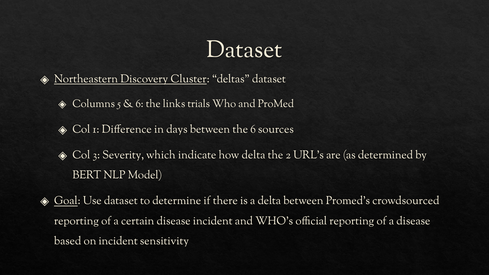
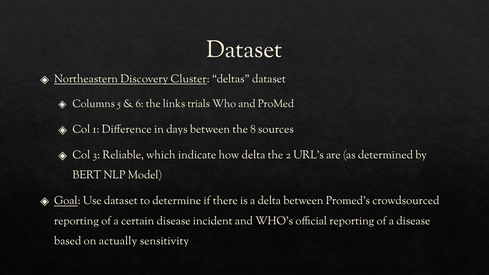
the 6: 6 -> 8 (253, 129)
Severity: Severity -> Reliable (123, 155)
on incident: incident -> actually (118, 241)
